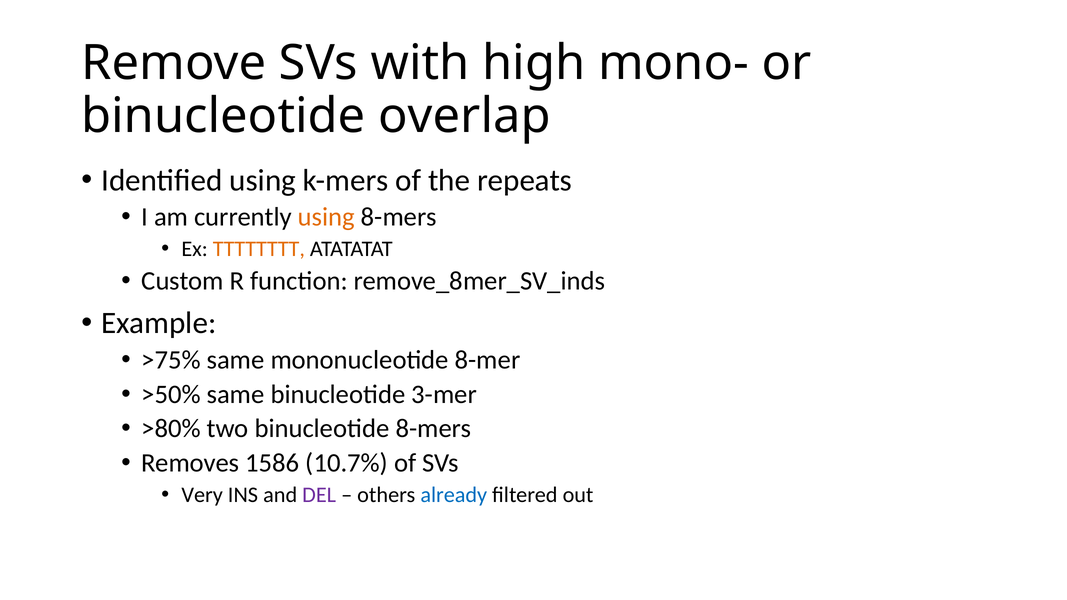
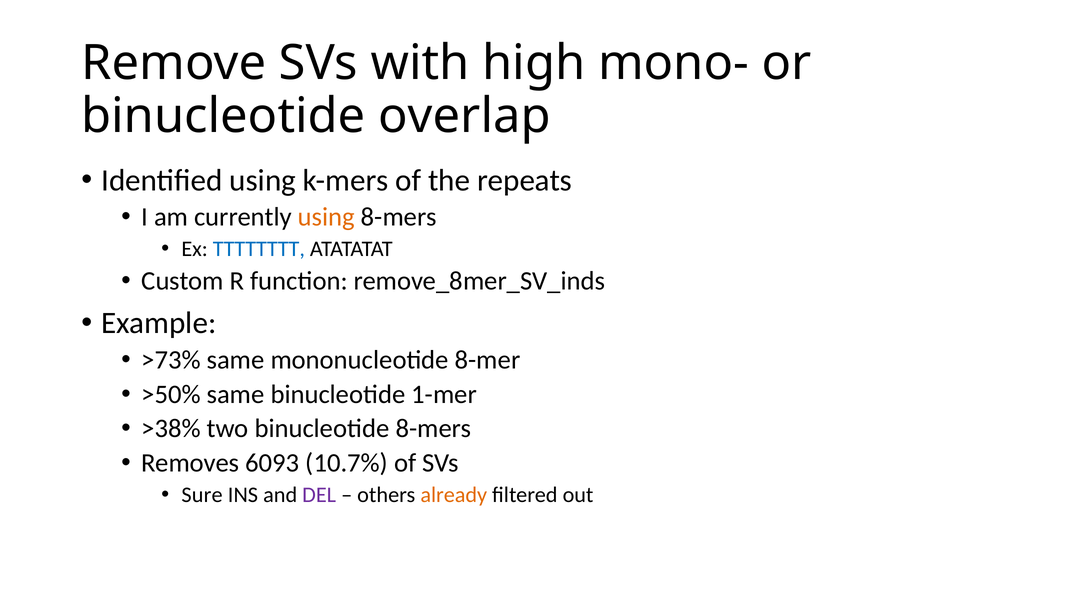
TTTTTTTT colour: orange -> blue (259, 249)
>75%: >75% -> >73% (171, 360)
3-mer: 3-mer -> 1-mer (444, 394)
>80%: >80% -> >38% (171, 429)
1586: 1586 -> 6093 (272, 463)
Very: Very -> Sure (202, 495)
already colour: blue -> orange (454, 495)
